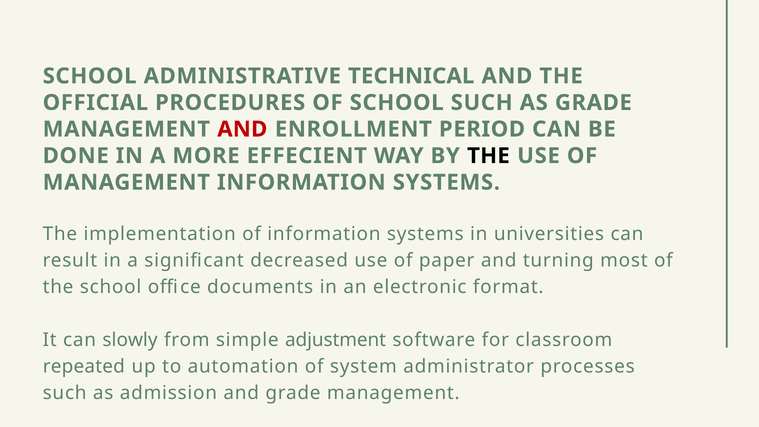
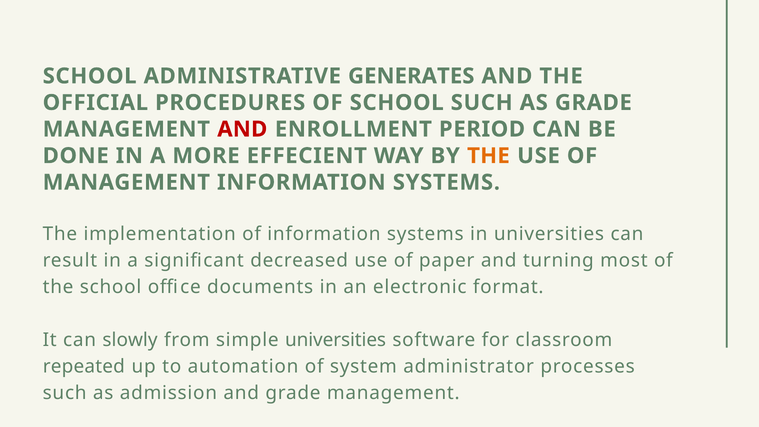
TECHNICAL: TECHNICAL -> GENERATES (411, 76)
THE colour: black -> orange (488, 156)
simple adjustment: adjustment -> universities (336, 340)
